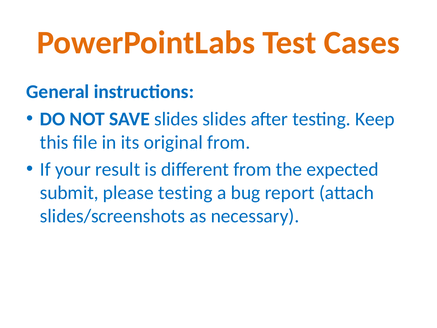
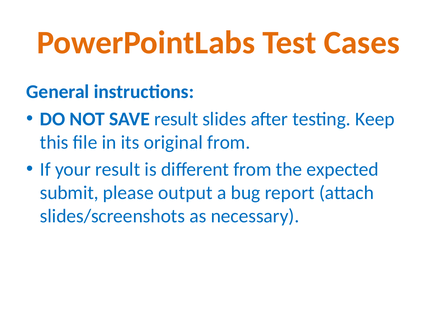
SAVE slides: slides -> result (176, 119)
please testing: testing -> output (185, 193)
